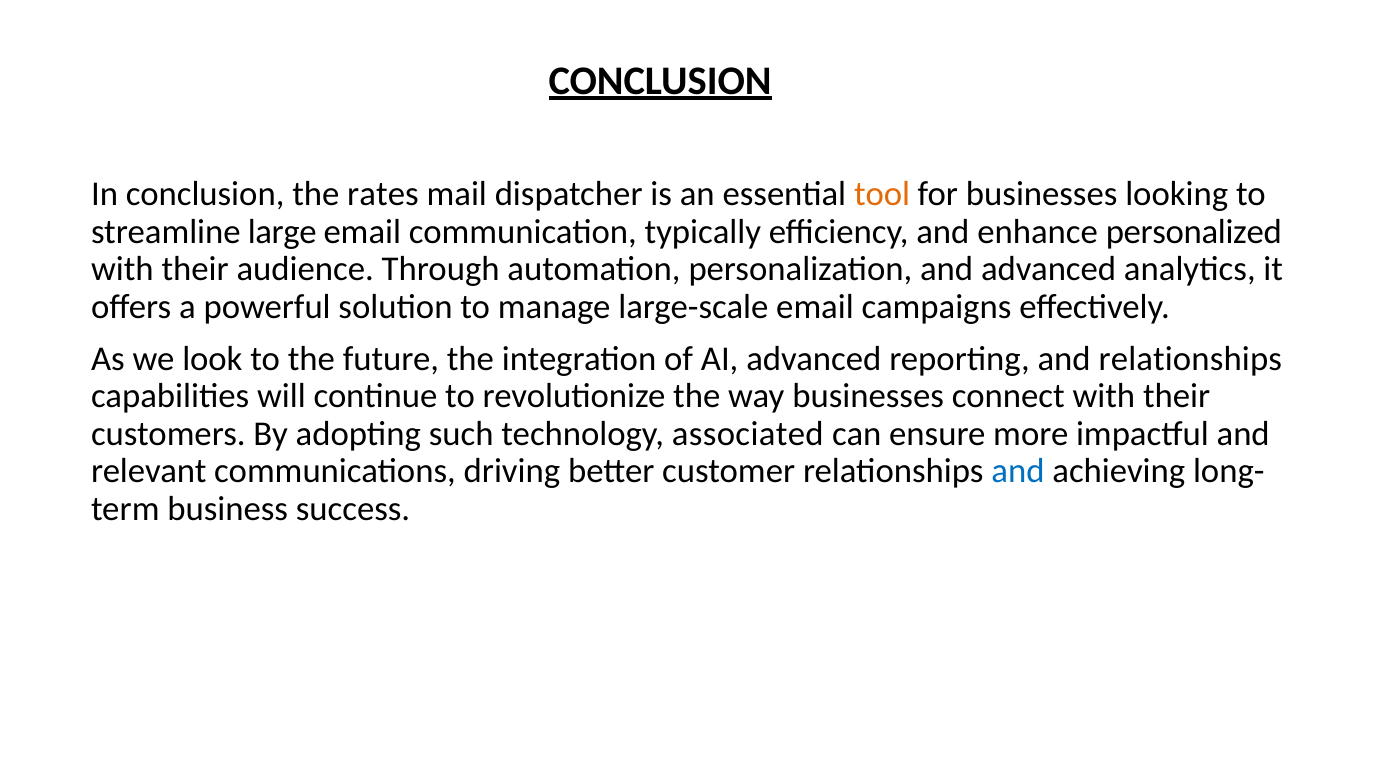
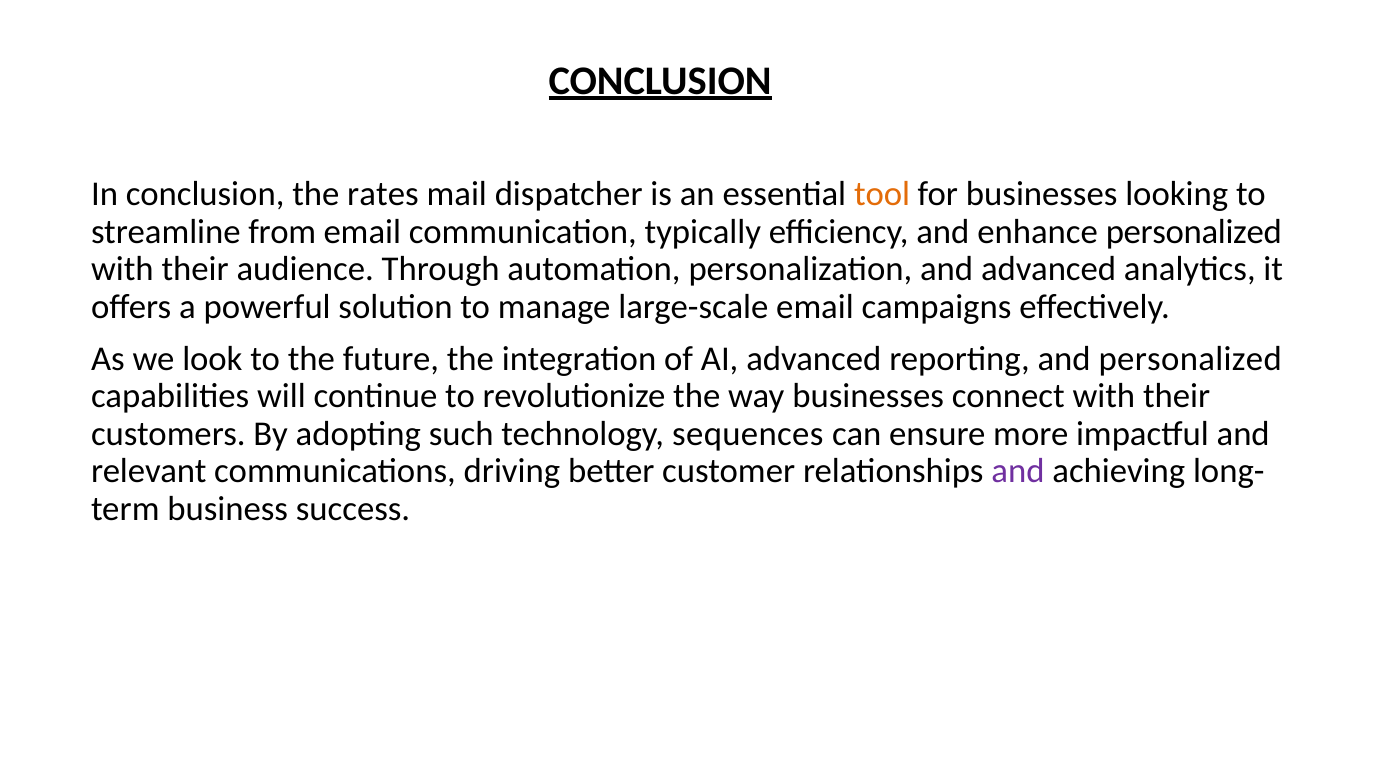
large: large -> from (282, 232)
and relationships: relationships -> personalized (1190, 359)
associated: associated -> sequences (748, 434)
and colour: blue -> purple (1018, 471)
